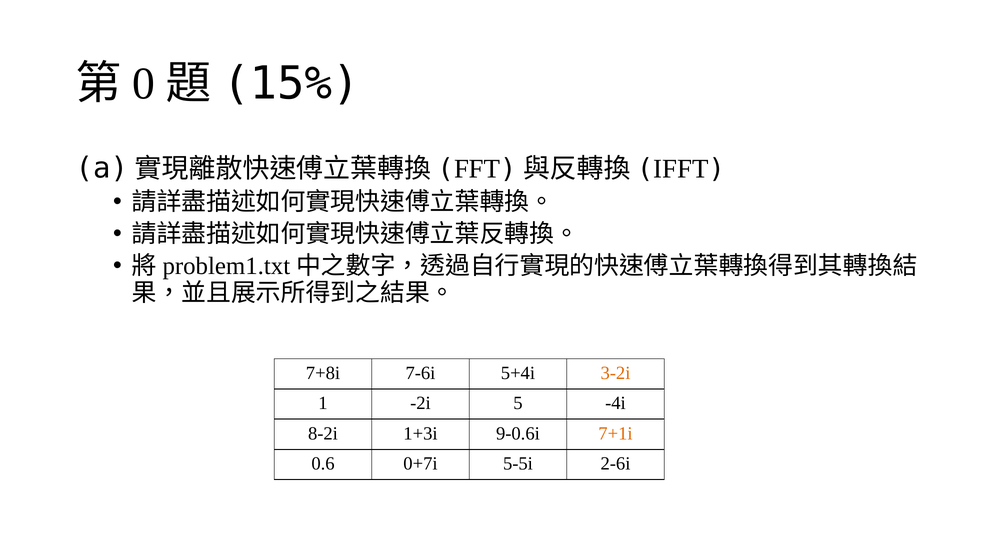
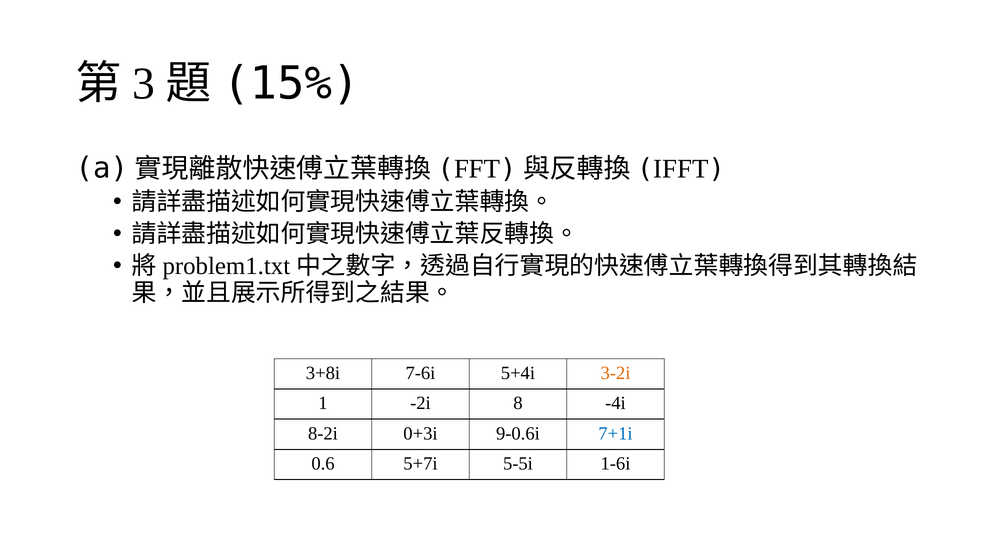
0: 0 -> 3 (144, 83)
7+8i: 7+8i -> 3+8i (323, 373)
5: 5 -> 8 (518, 403)
1+3i: 1+3i -> 0+3i (420, 433)
7+1i colour: orange -> blue (615, 433)
0+7i: 0+7i -> 5+7i (420, 464)
2-6i: 2-6i -> 1-6i (615, 464)
